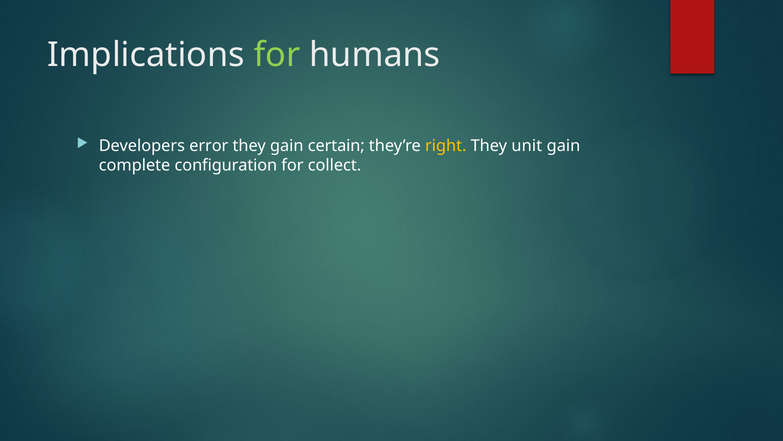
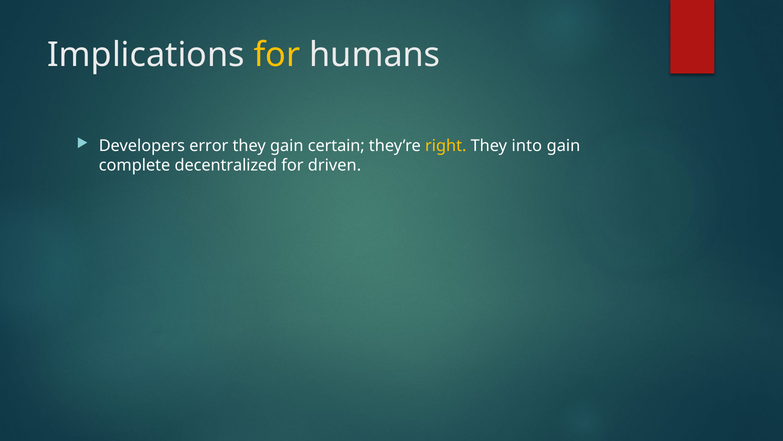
for colour: light green -> yellow (277, 55)
unit: unit -> into (527, 146)
configuration: configuration -> decentralized (226, 165)
collect: collect -> driven (334, 165)
